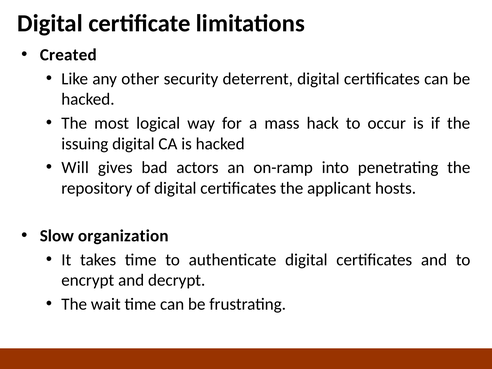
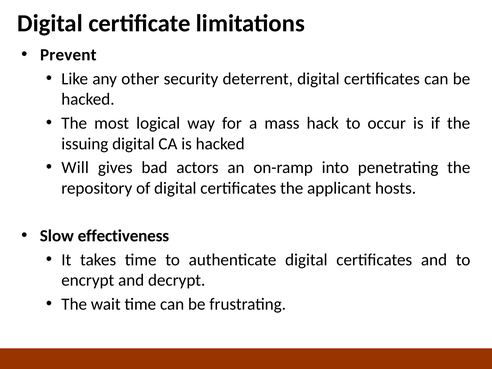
Created: Created -> Prevent (68, 55)
organization: organization -> effectiveness (123, 236)
